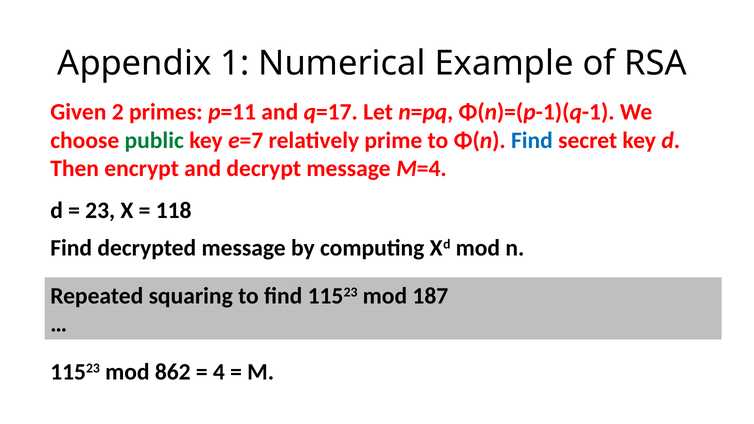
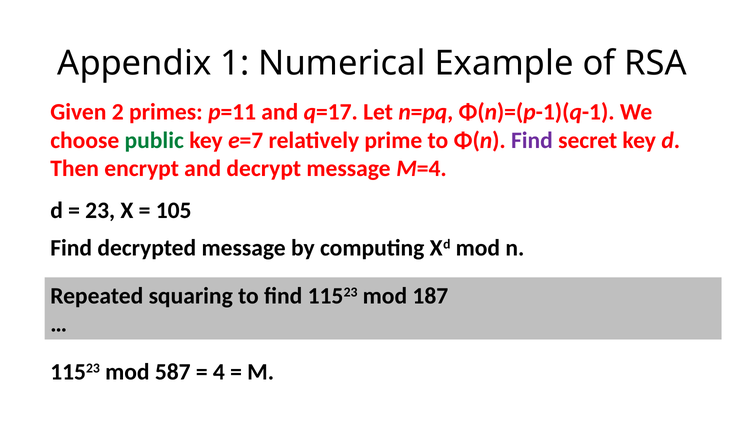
Find colour: blue -> purple (532, 140)
118: 118 -> 105 (174, 210)
862: 862 -> 587 (173, 372)
